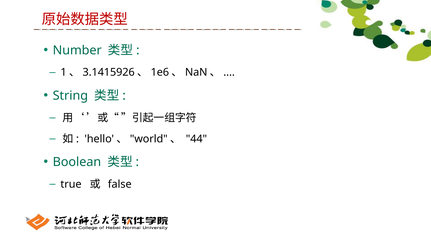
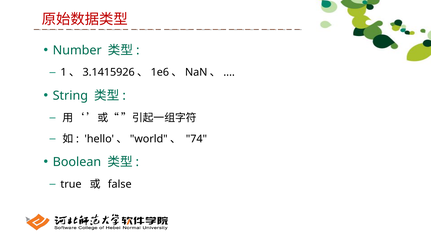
44: 44 -> 74 (196, 139)
